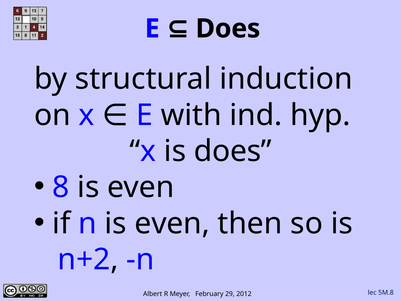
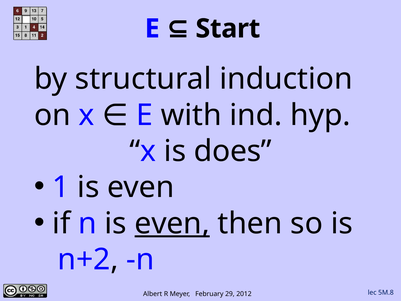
Does: Does -> Start (228, 29)
8: 8 -> 1 (61, 187)
even underline: none -> present (172, 223)
